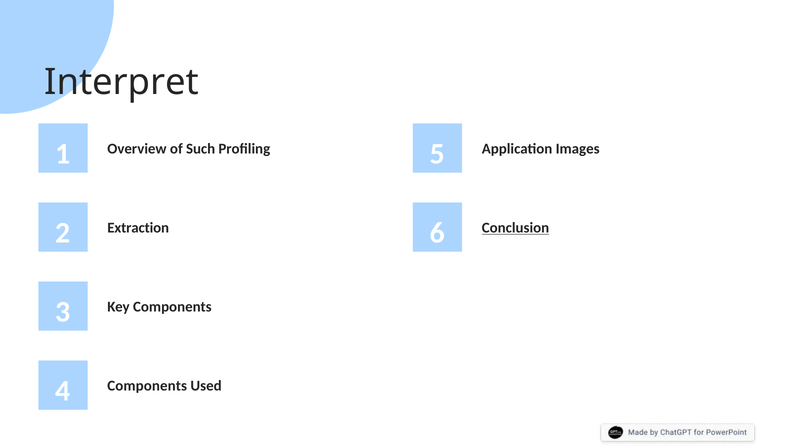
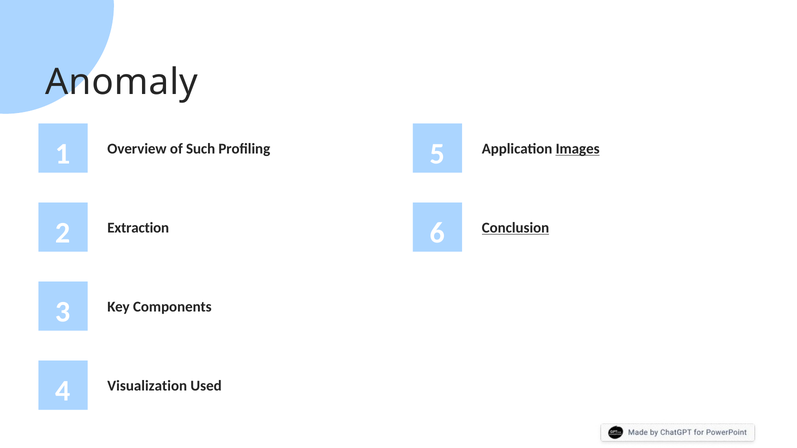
Interpret: Interpret -> Anomaly (122, 82)
Images underline: none -> present (578, 149)
4 Components: Components -> Visualization (147, 386)
